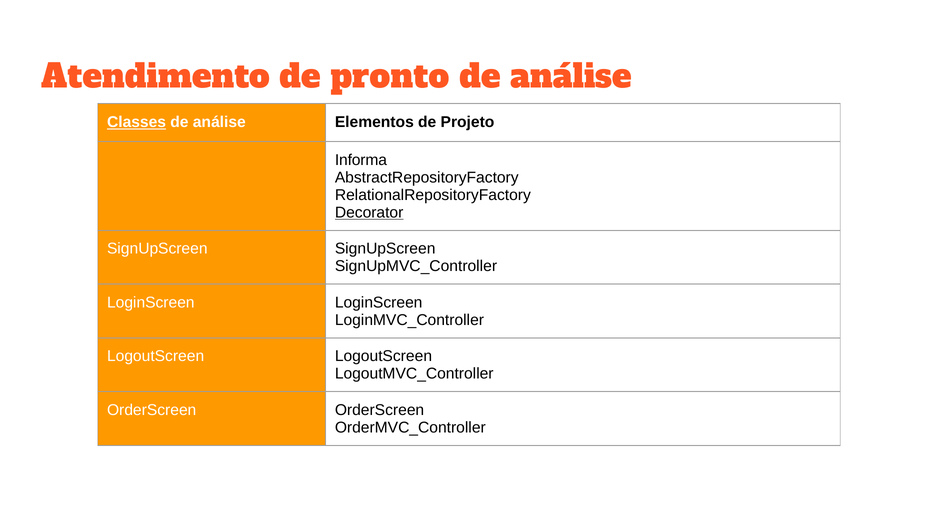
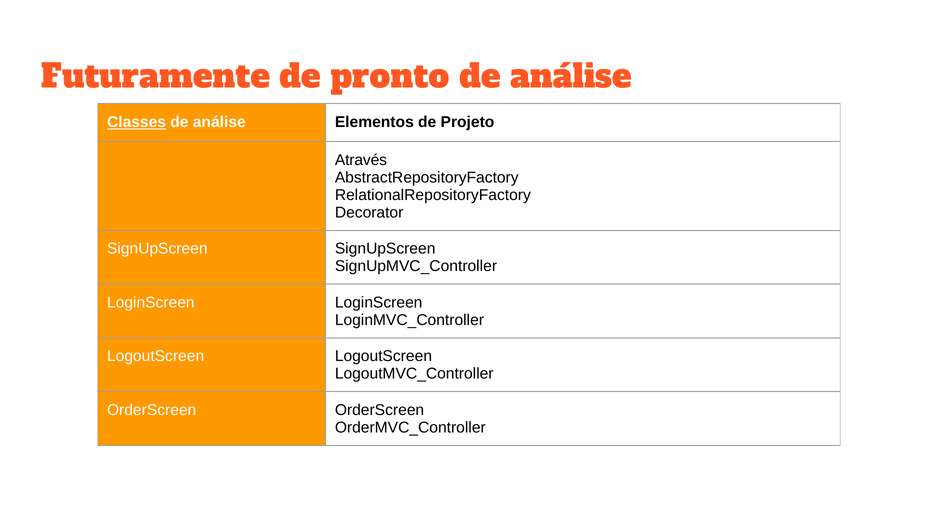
Atendimento: Atendimento -> Futuramente (156, 77)
Informa: Informa -> Através (361, 160)
Decorator underline: present -> none (369, 212)
